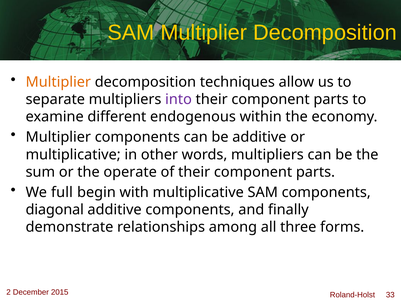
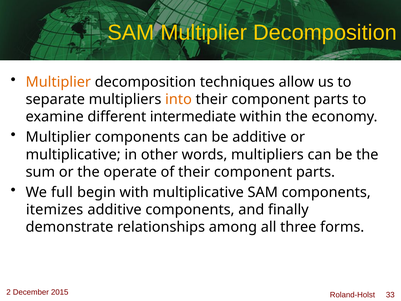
into colour: purple -> orange (179, 99)
endogenous: endogenous -> intermediate (193, 117)
diagonal: diagonal -> itemizes (55, 210)
